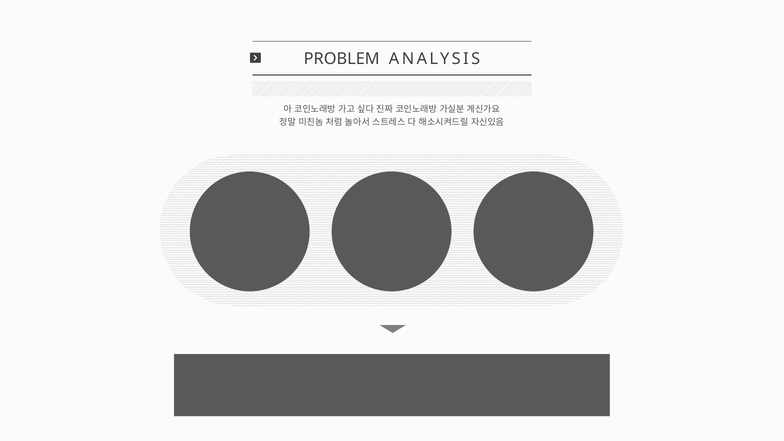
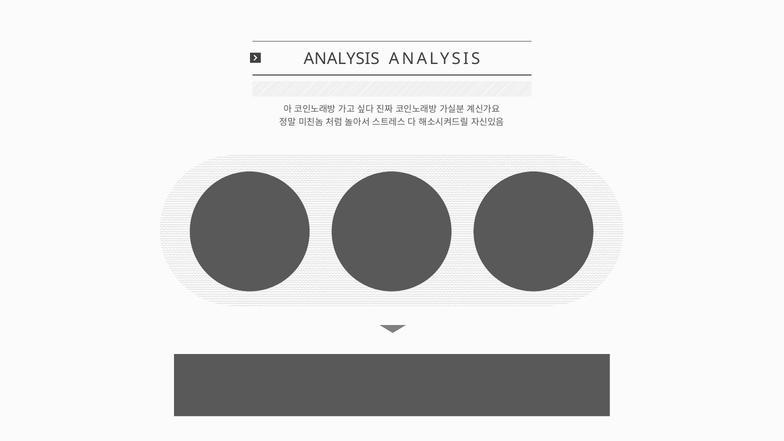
PROBLEM: PROBLEM -> ANALYSIS (342, 59)
